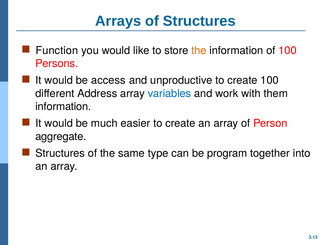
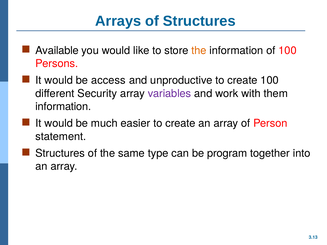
Function: Function -> Available (57, 50)
Address: Address -> Security (97, 94)
variables colour: blue -> purple (169, 94)
aggregate: aggregate -> statement (61, 137)
